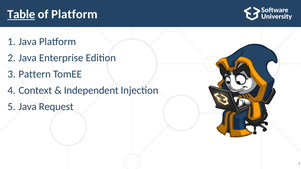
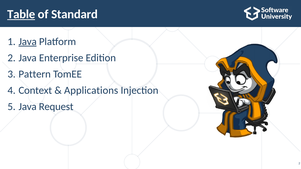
of Platform: Platform -> Standard (74, 14)
Java underline: none -> present (28, 42)
Independent: Independent -> Applications (91, 91)
